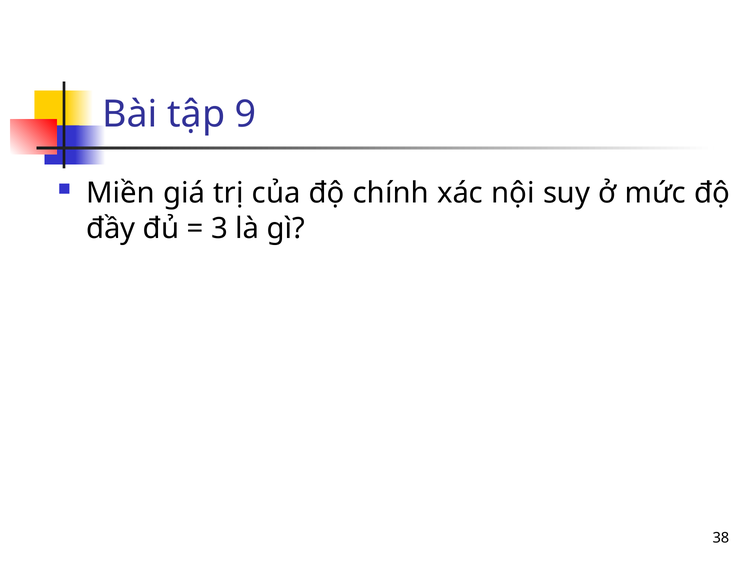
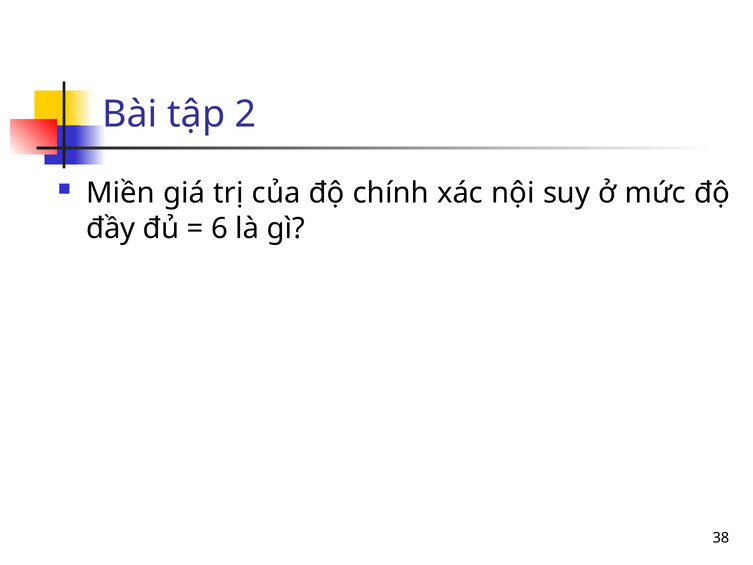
9: 9 -> 2 (246, 114)
3: 3 -> 6 (219, 228)
